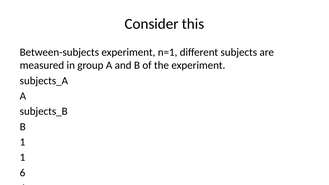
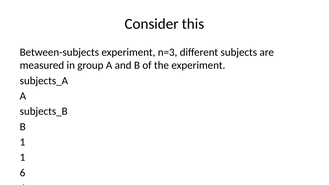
n=1: n=1 -> n=3 (168, 52)
